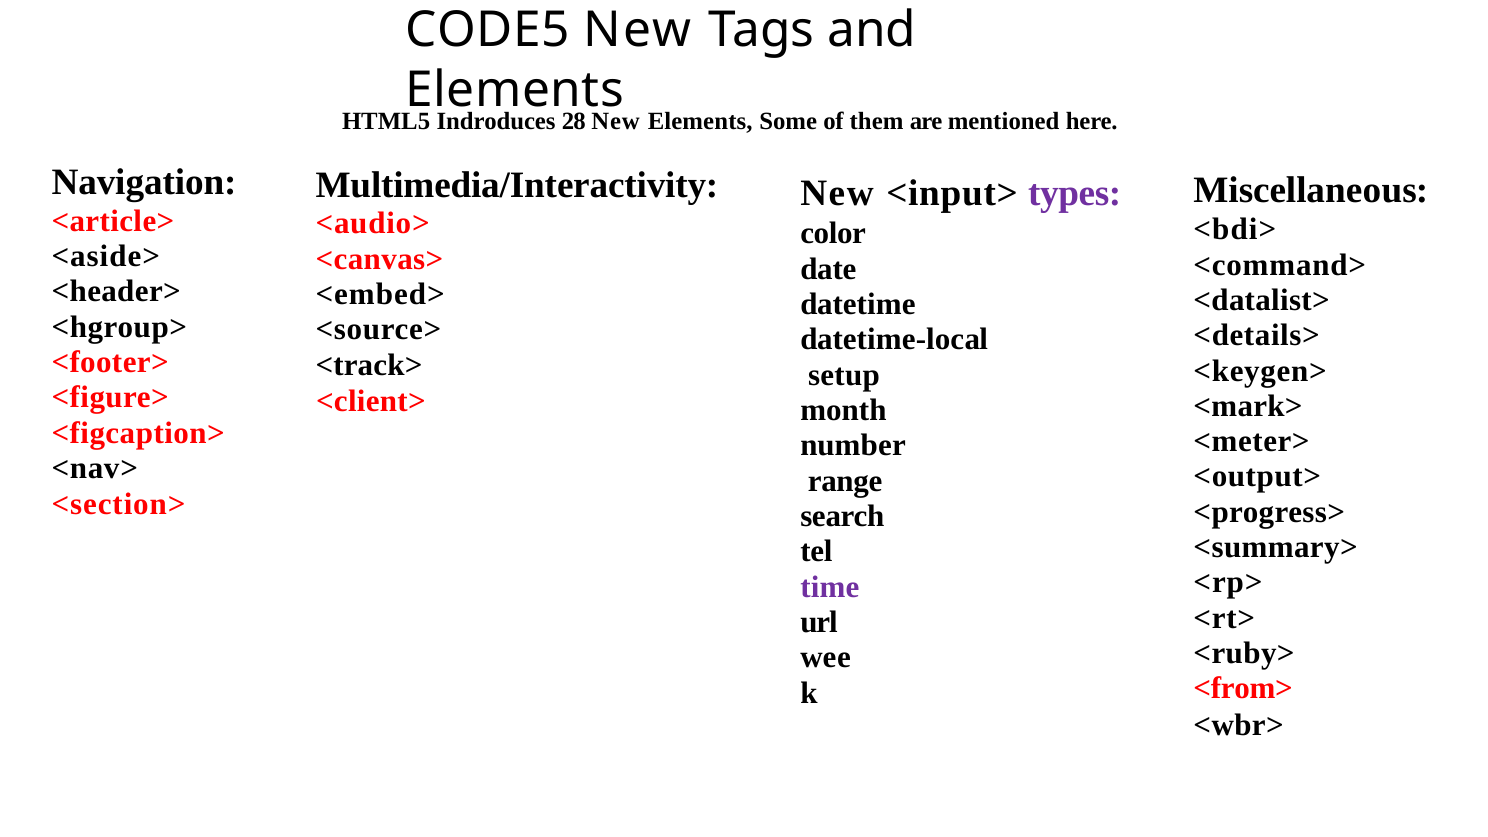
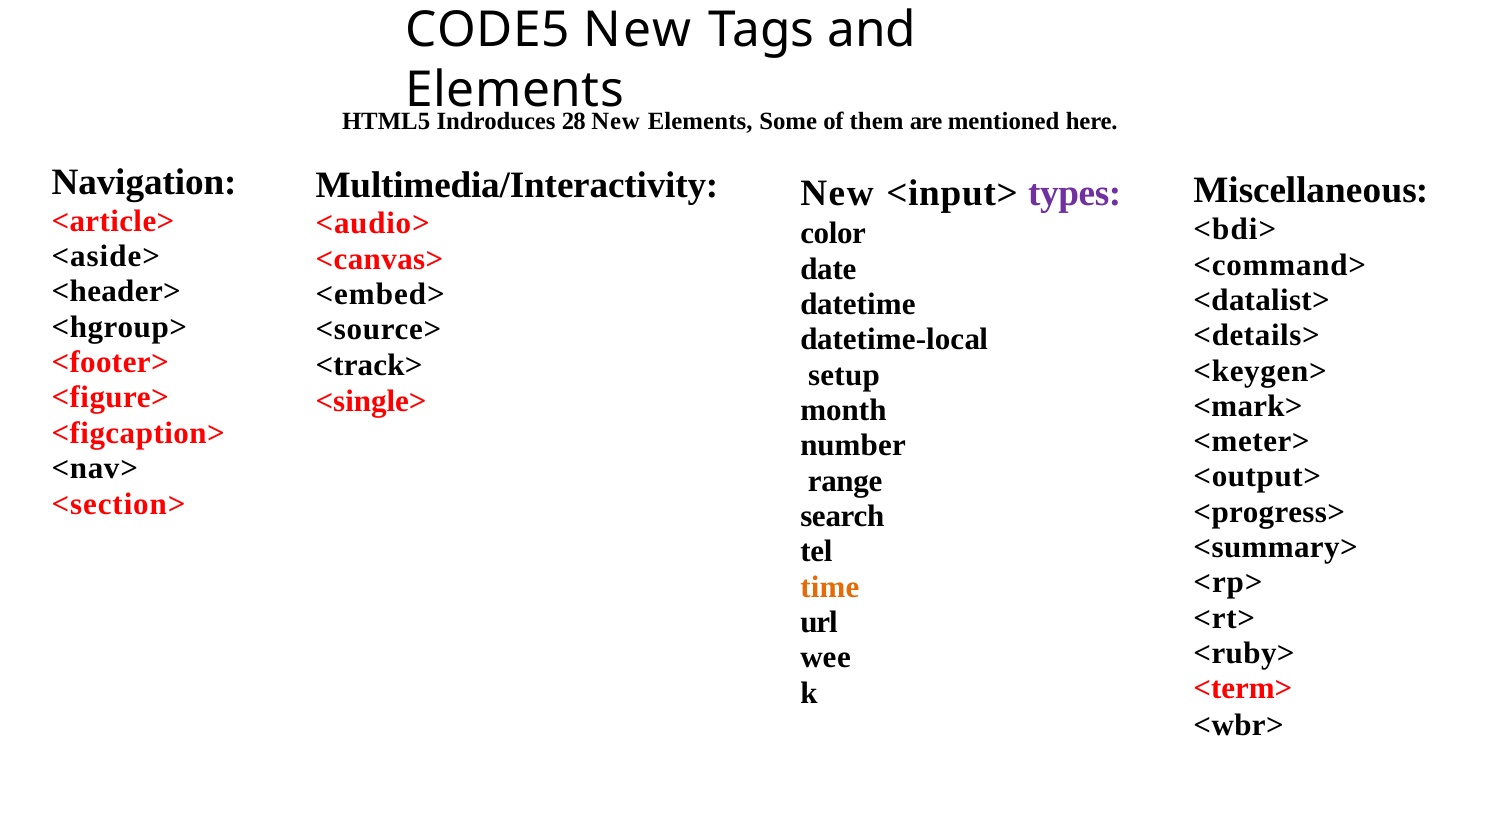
<client>: <client> -> <single> (371, 401)
time colour: purple -> orange (830, 587)
<from>: <from> -> <term> (1243, 689)
